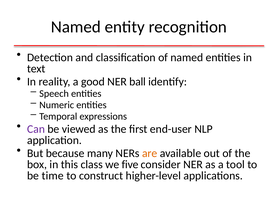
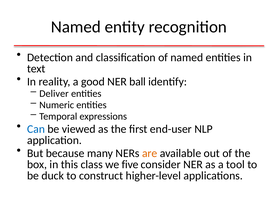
Speech: Speech -> Deliver (54, 93)
Can colour: purple -> blue (36, 129)
time: time -> duck (53, 175)
